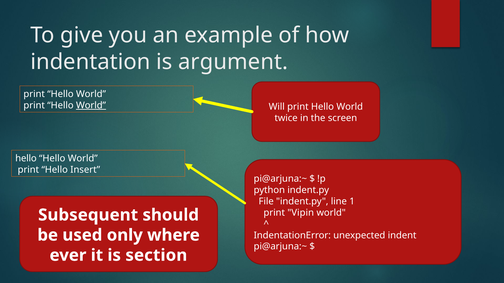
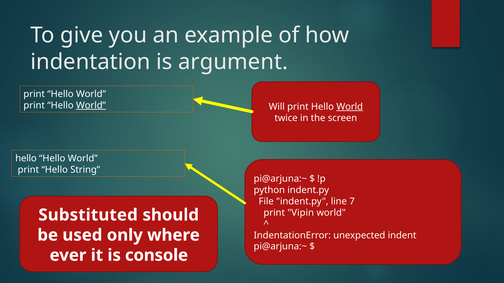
World underline: none -> present (350, 107)
Insert: Insert -> String (85, 170)
1: 1 -> 7 (352, 202)
Subsequent: Subsequent -> Substituted (88, 215)
section: section -> console (156, 256)
